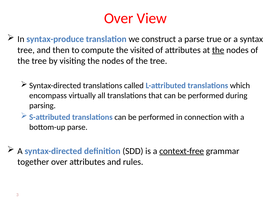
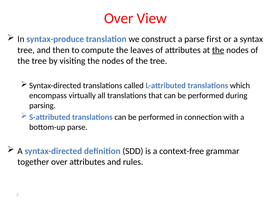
true: true -> first (214, 39)
visited: visited -> leaves (142, 50)
context-free underline: present -> none (182, 150)
